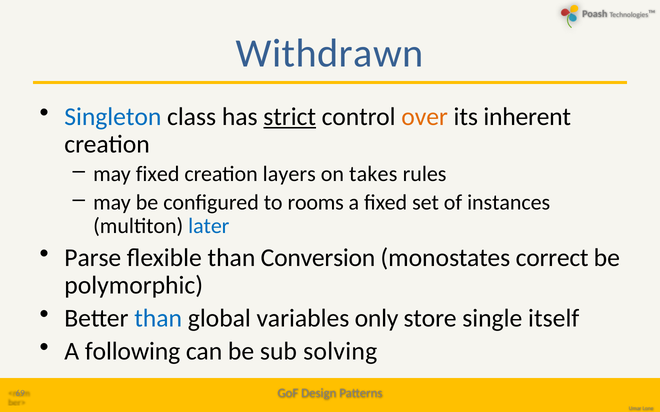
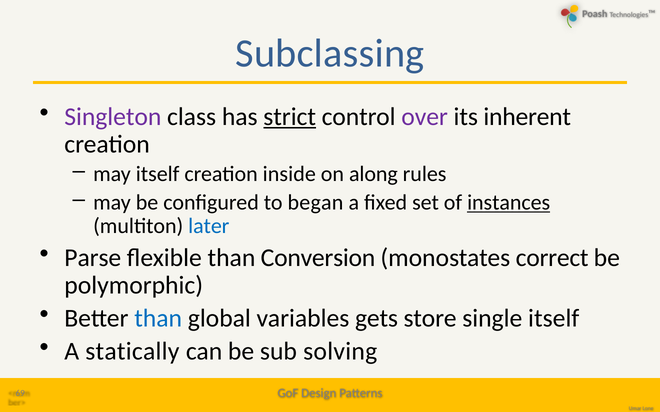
Withdrawn: Withdrawn -> Subclassing (330, 54)
Singleton colour: blue -> purple (113, 117)
over colour: orange -> purple (425, 117)
may fixed: fixed -> itself (158, 174)
layers: layers -> inside (289, 174)
takes: takes -> along (373, 174)
rooms: rooms -> began (315, 203)
instances underline: none -> present (509, 203)
only: only -> gets (377, 319)
following: following -> statically (132, 352)
